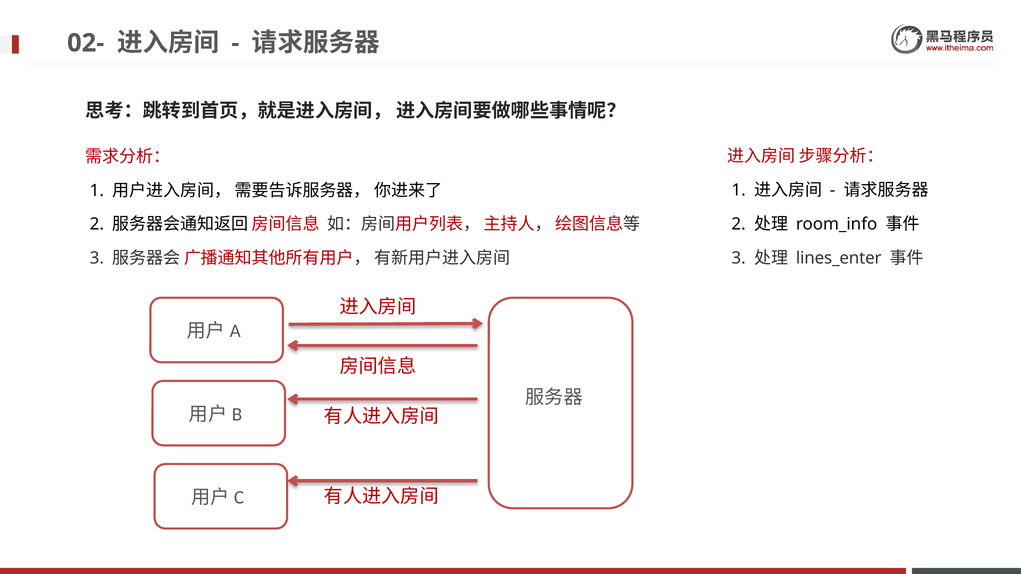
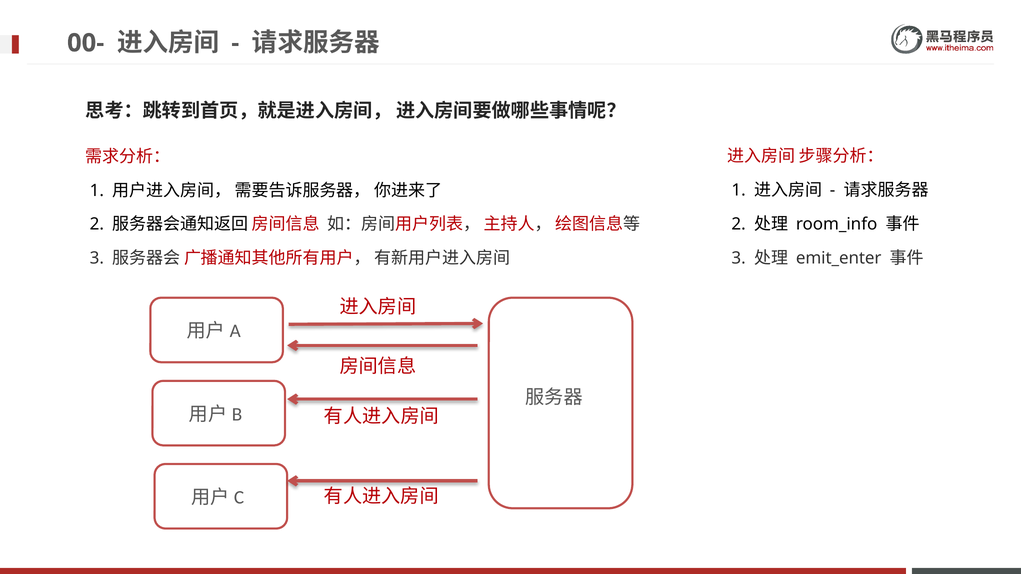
02-: 02- -> 00- (86, 43)
lines_enter: lines_enter -> emit_enter (839, 258)
